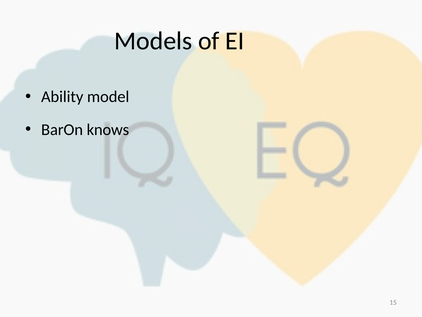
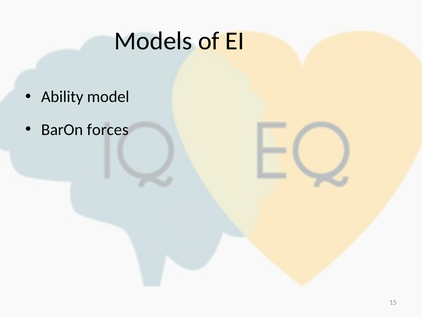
knows: knows -> forces (108, 130)
